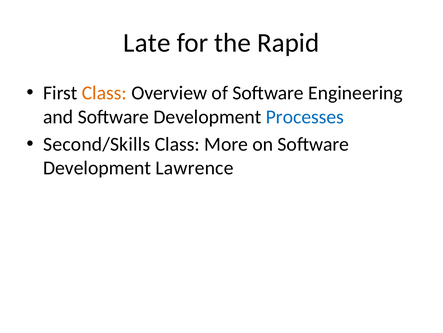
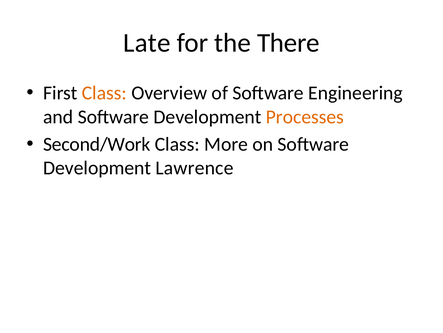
Rapid: Rapid -> There (288, 43)
Processes colour: blue -> orange (305, 117)
Second/Skills: Second/Skills -> Second/Work (97, 144)
